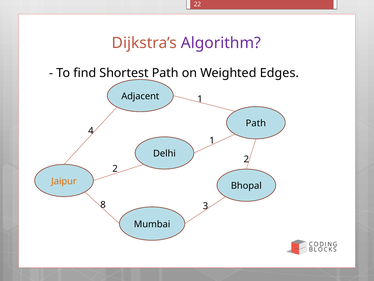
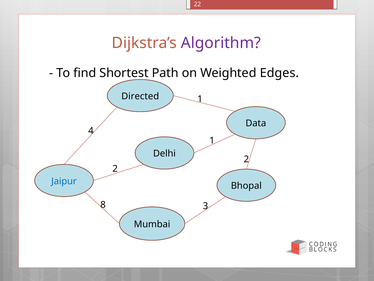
Adjacent: Adjacent -> Directed (140, 96)
Path: Path -> Data (256, 123)
Jaipur colour: orange -> blue (64, 181)
